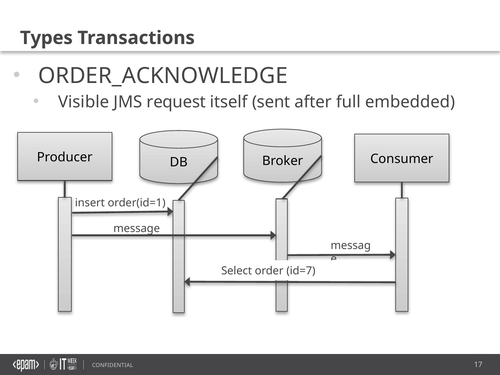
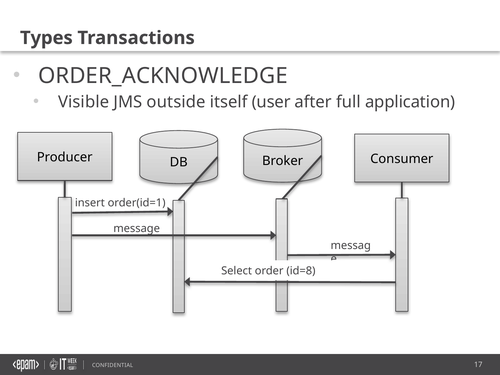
request: request -> outside (176, 102)
sent: sent -> user (271, 102)
embedded: embedded -> application (410, 102)
id=7: id=7 -> id=8 (301, 271)
